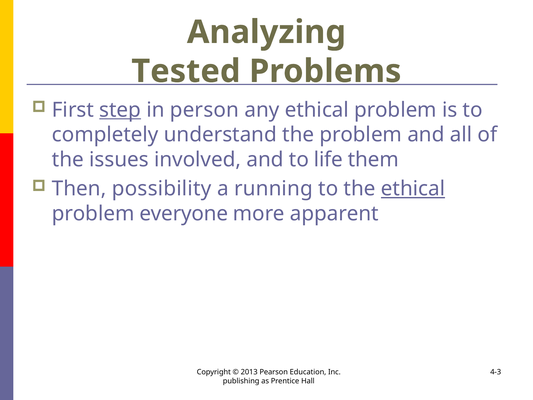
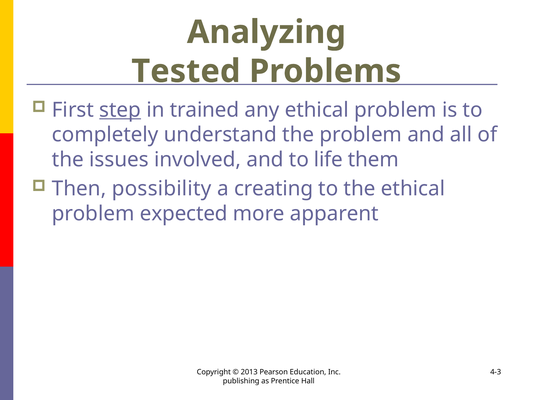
person: person -> trained (205, 110)
running: running -> creating (274, 189)
ethical underline: present -> none (413, 189)
everyone: everyone -> expected (184, 214)
